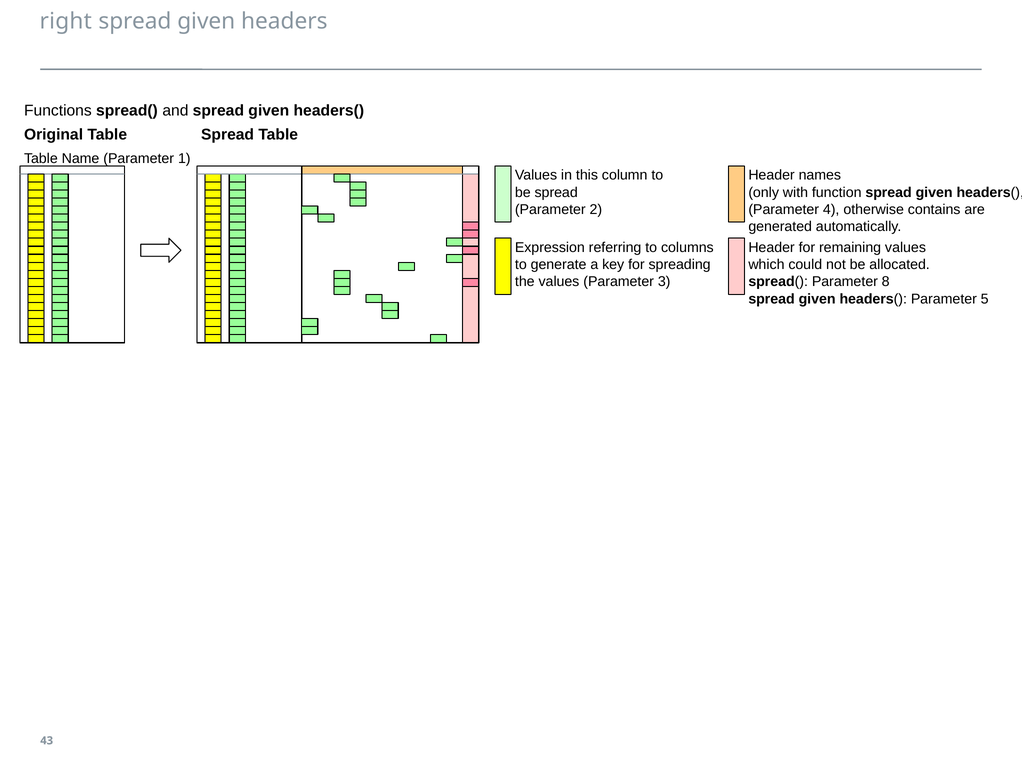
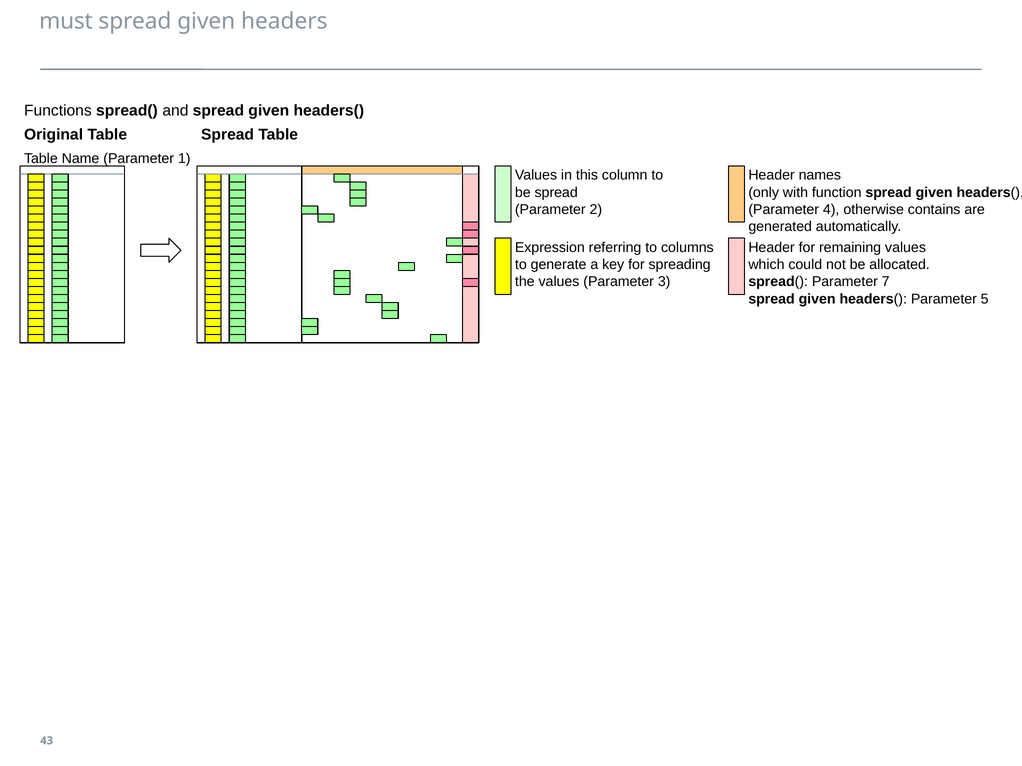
right: right -> must (66, 21)
8: 8 -> 7 (886, 282)
